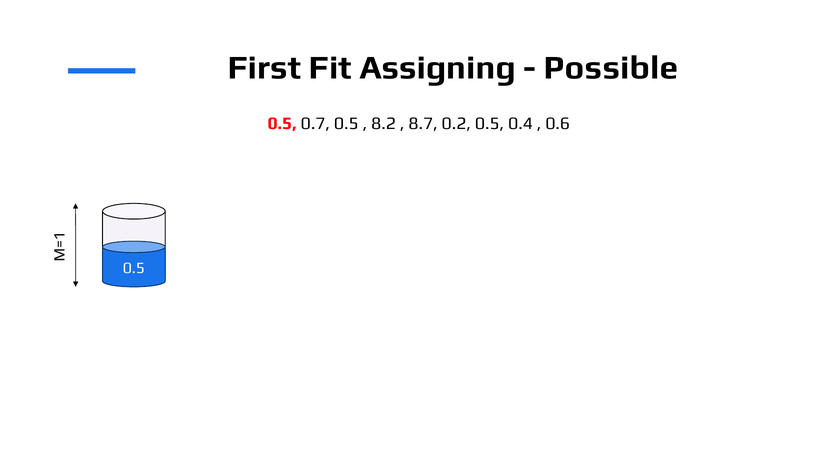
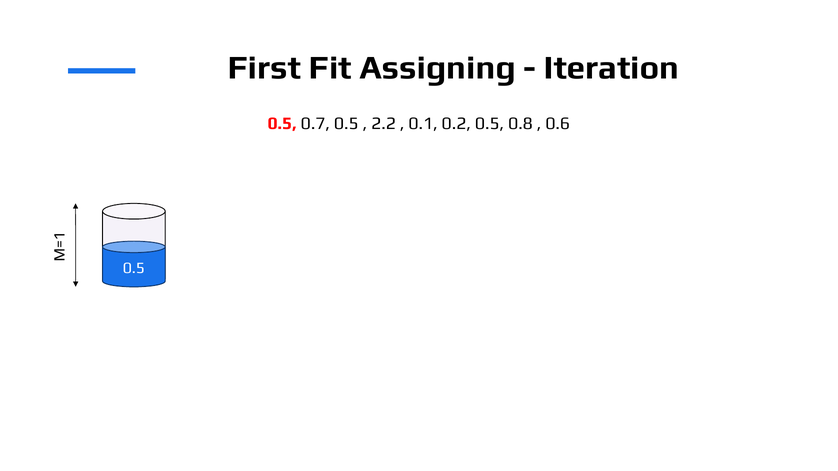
Possible: Possible -> Iteration (611, 68)
8.2: 8.2 -> 2.2 (384, 123)
8.7: 8.7 -> 0.1 (423, 123)
0.4: 0.4 -> 0.8 (521, 123)
